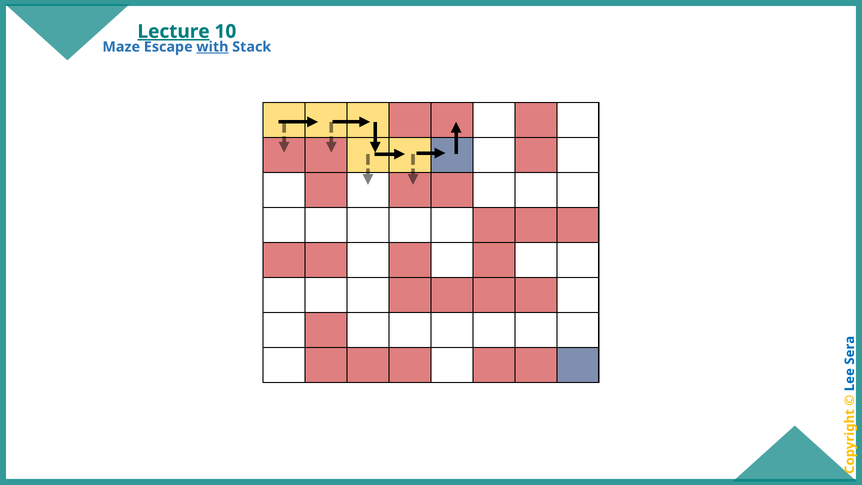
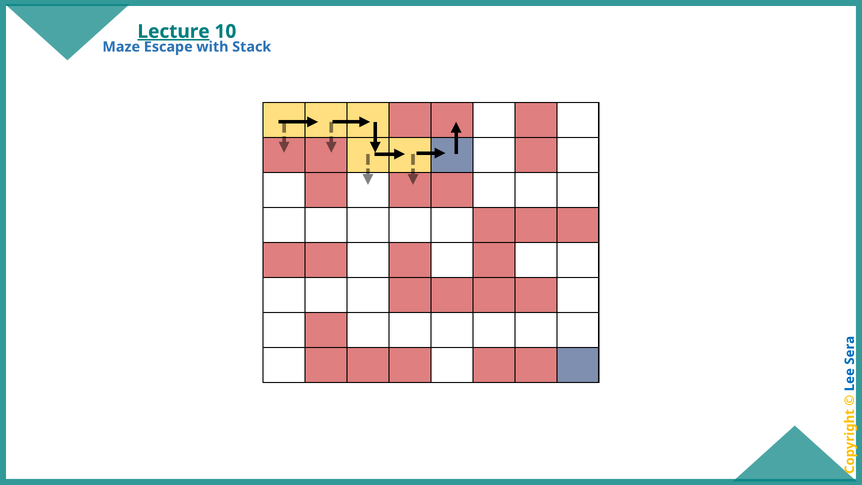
with underline: present -> none (212, 47)
